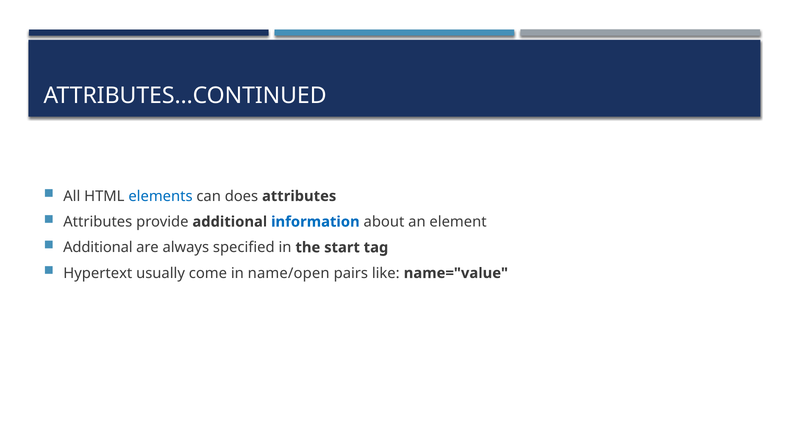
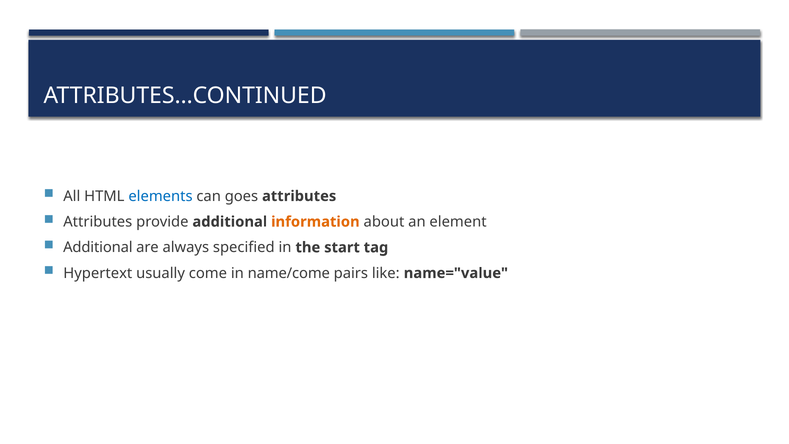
does: does -> goes (241, 196)
information colour: blue -> orange (315, 222)
name/open: name/open -> name/come (289, 273)
